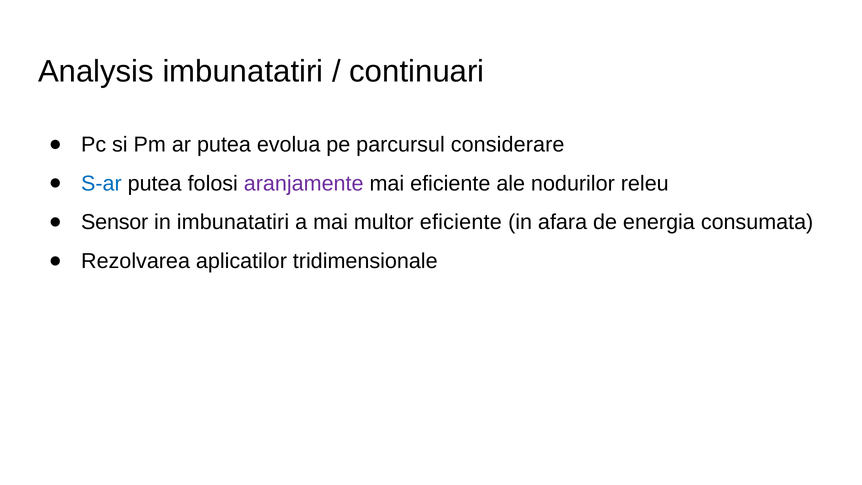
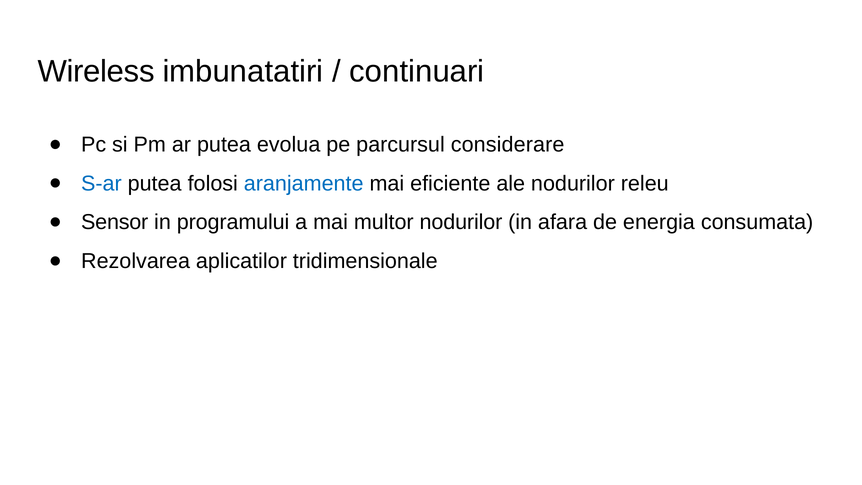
Analysis: Analysis -> Wireless (96, 71)
aranjamente colour: purple -> blue (304, 183)
in imbunatatiri: imbunatatiri -> programului (233, 222)
multor eficiente: eficiente -> nodurilor (461, 222)
